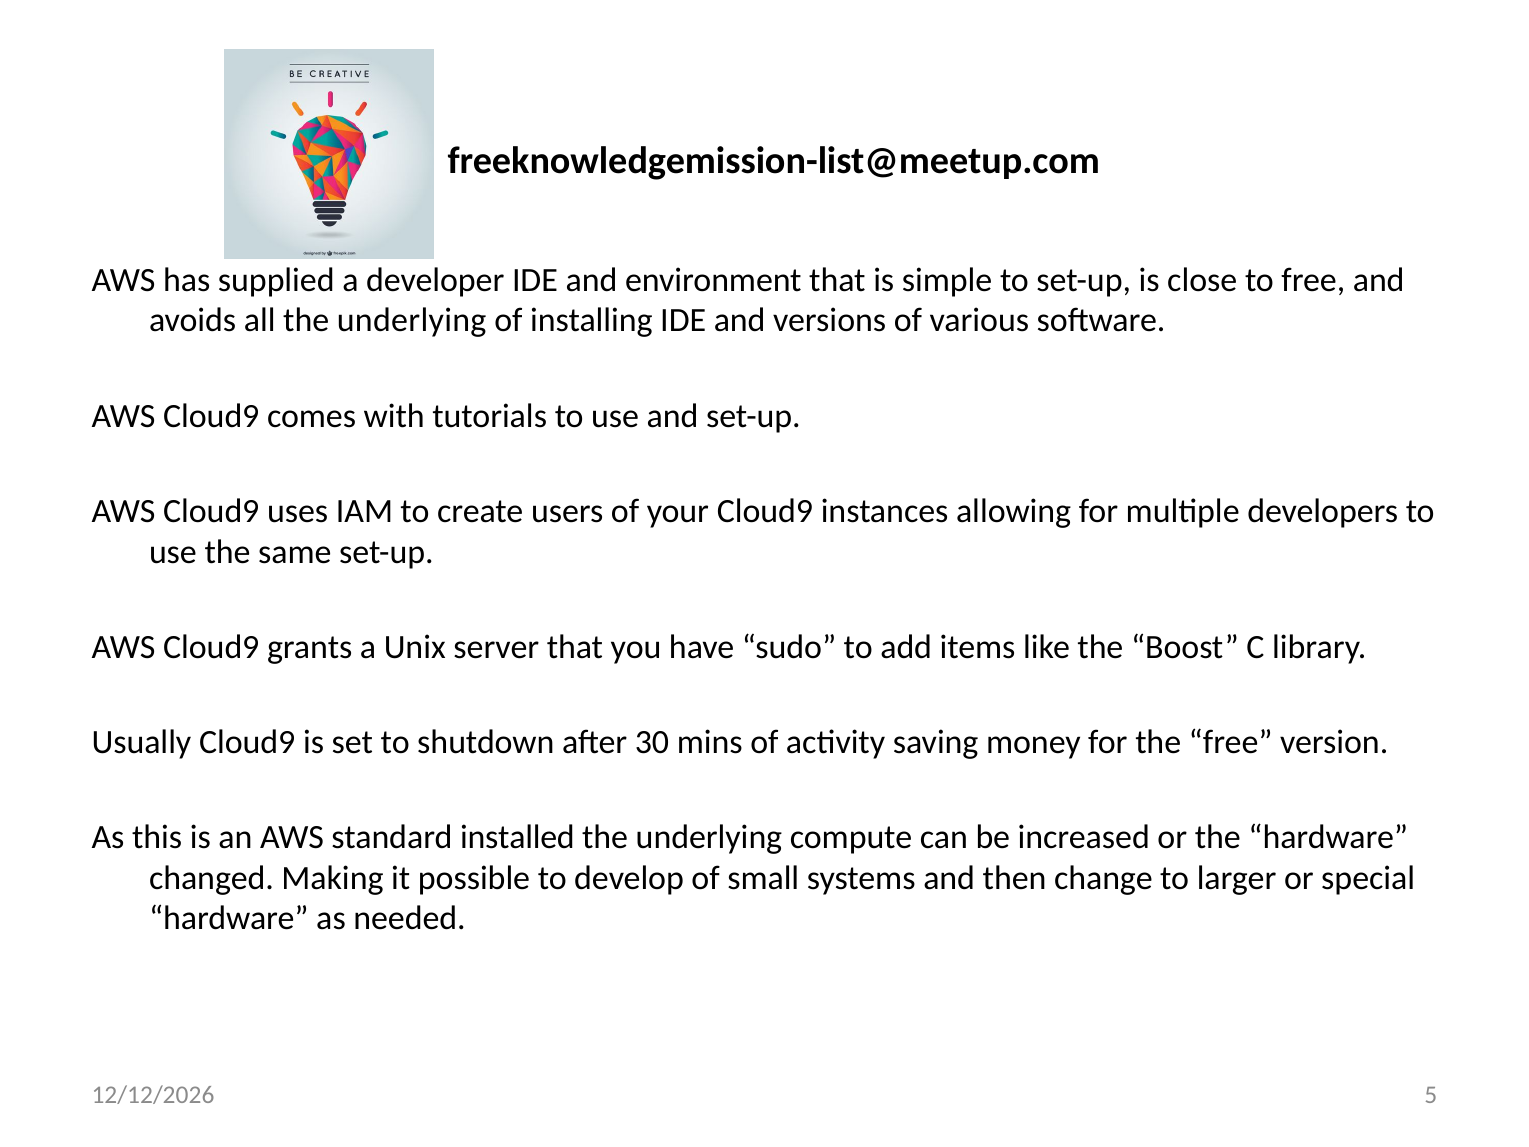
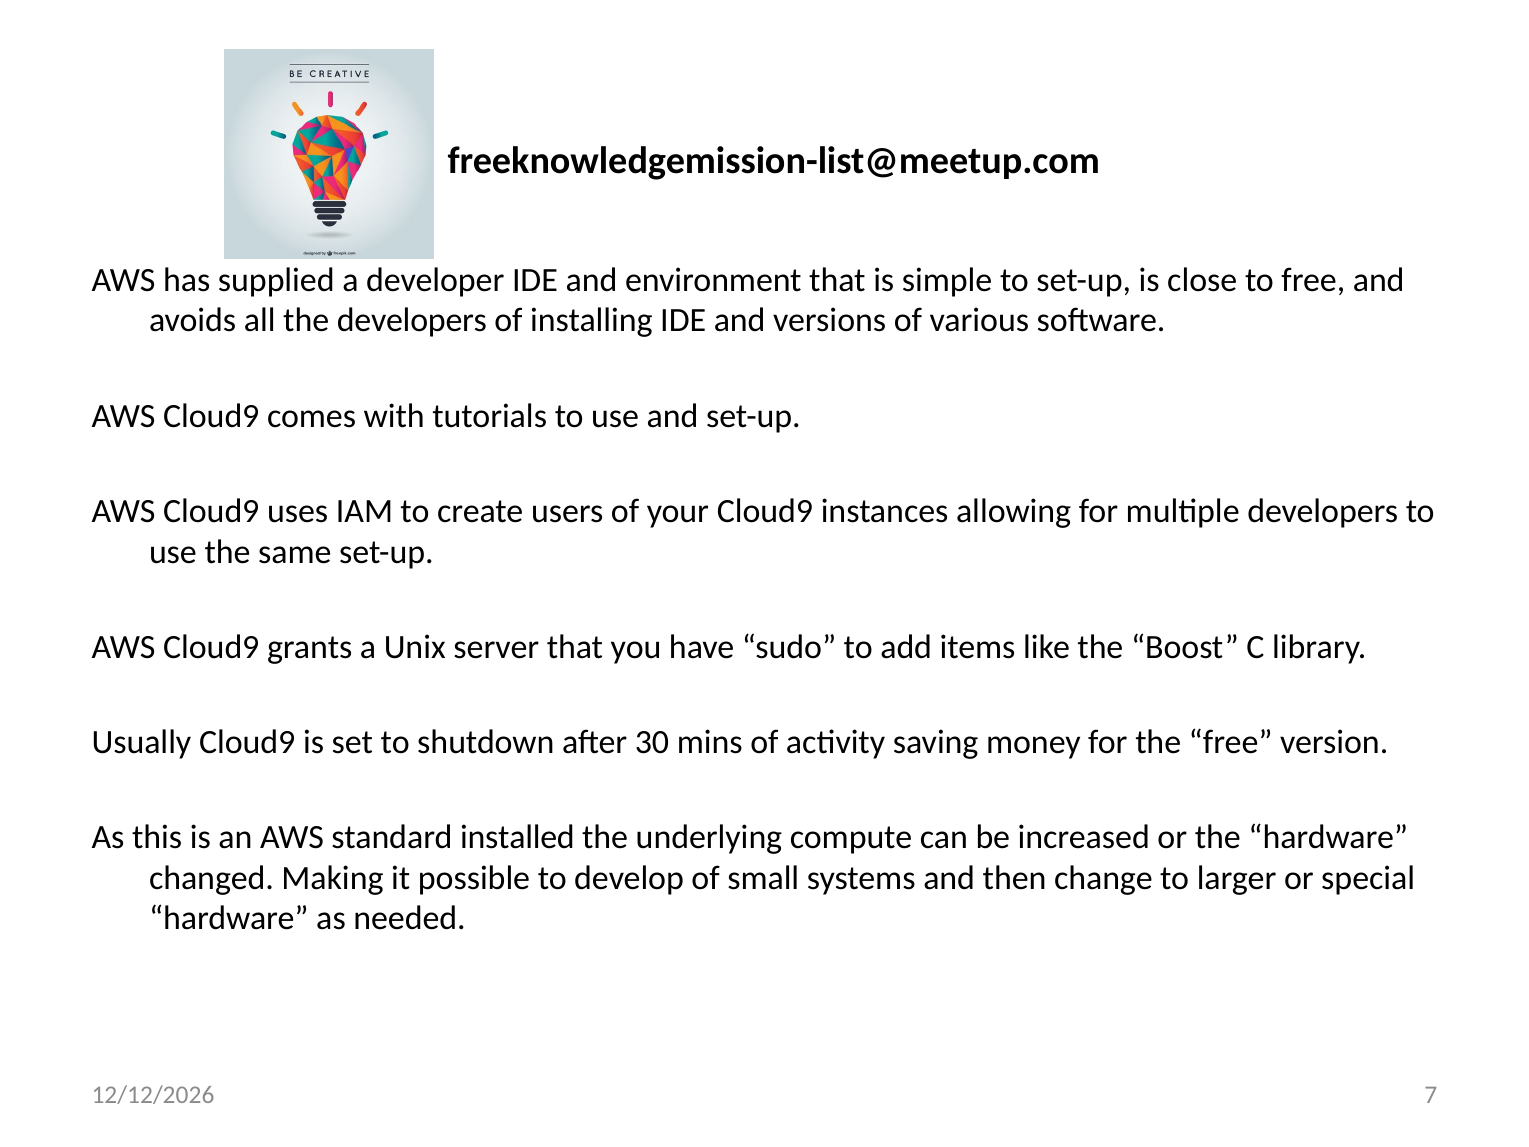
all the underlying: underlying -> developers (412, 321)
5: 5 -> 7 (1431, 1095)
